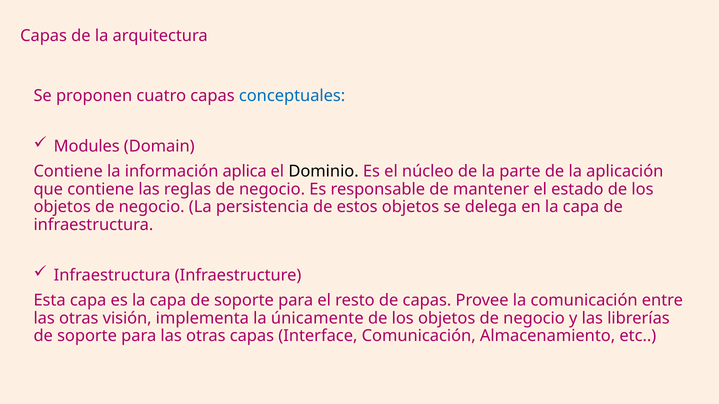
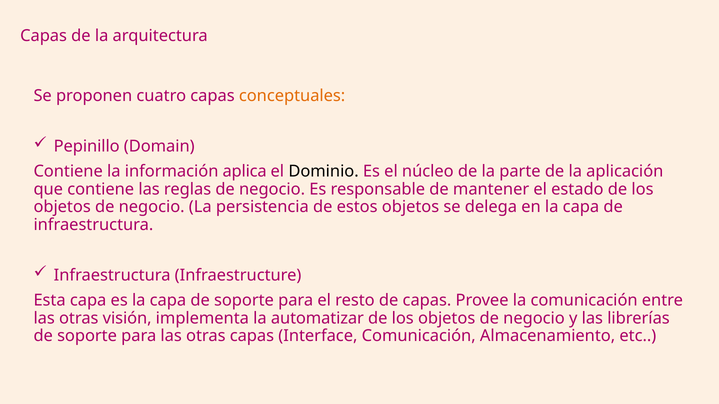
conceptuales colour: blue -> orange (292, 96)
Modules: Modules -> Pepinillo (87, 146)
únicamente: únicamente -> automatizar (317, 319)
